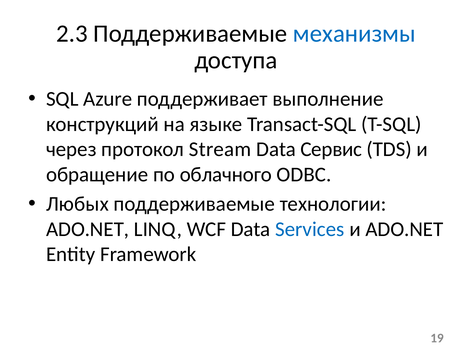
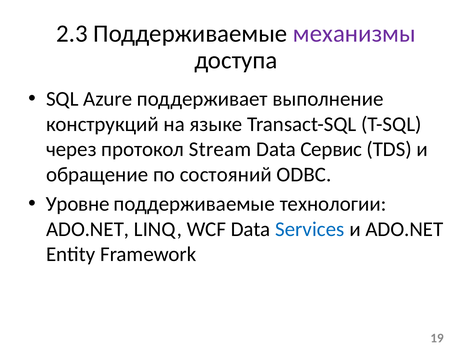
механизмы colour: blue -> purple (354, 33)
облачного: облачного -> состояний (226, 175)
Любых: Любых -> Уровне (78, 204)
